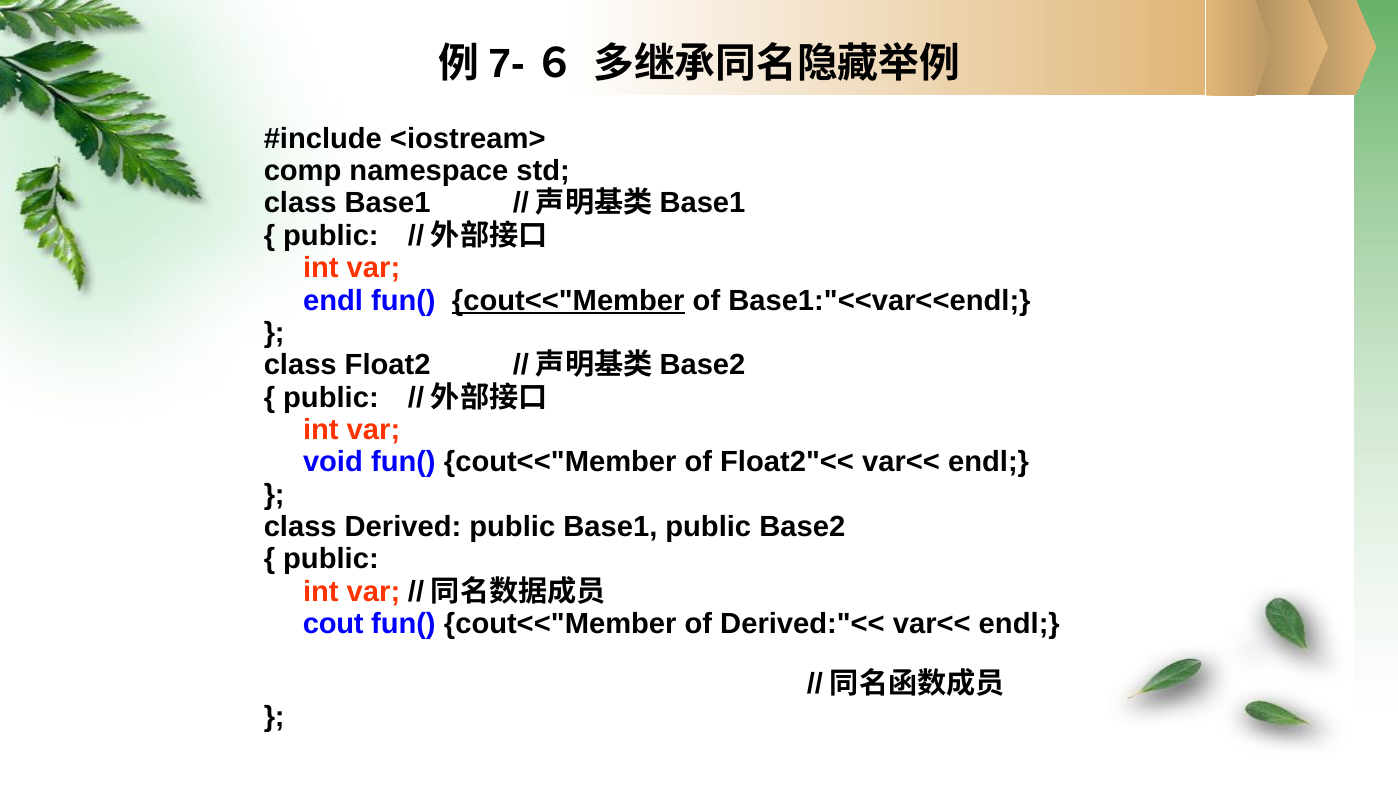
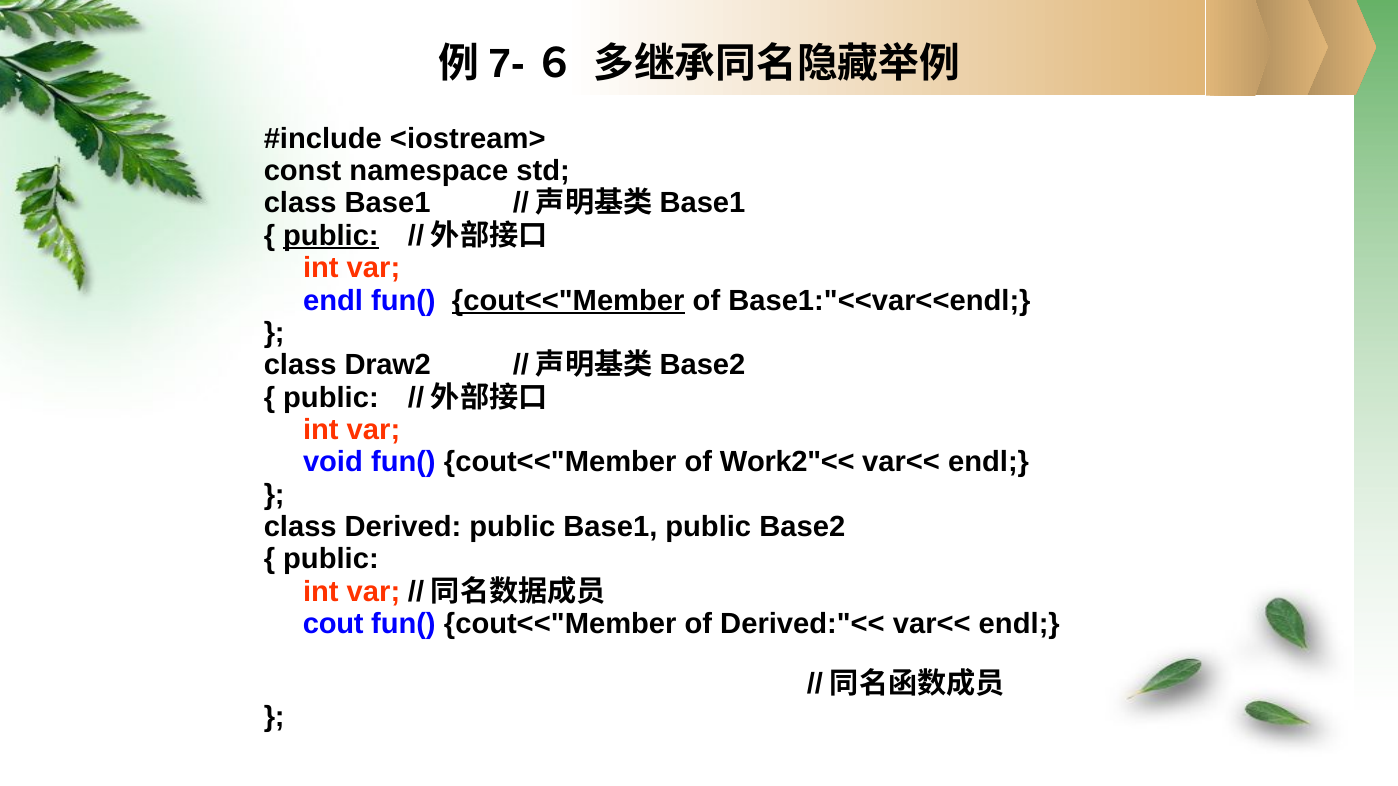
comp: comp -> const (303, 171)
public underline: none -> present (331, 236)
Float2: Float2 -> Draw2 (388, 365)
Float2"<<: Float2"<< -> Work2"<< (787, 462)
